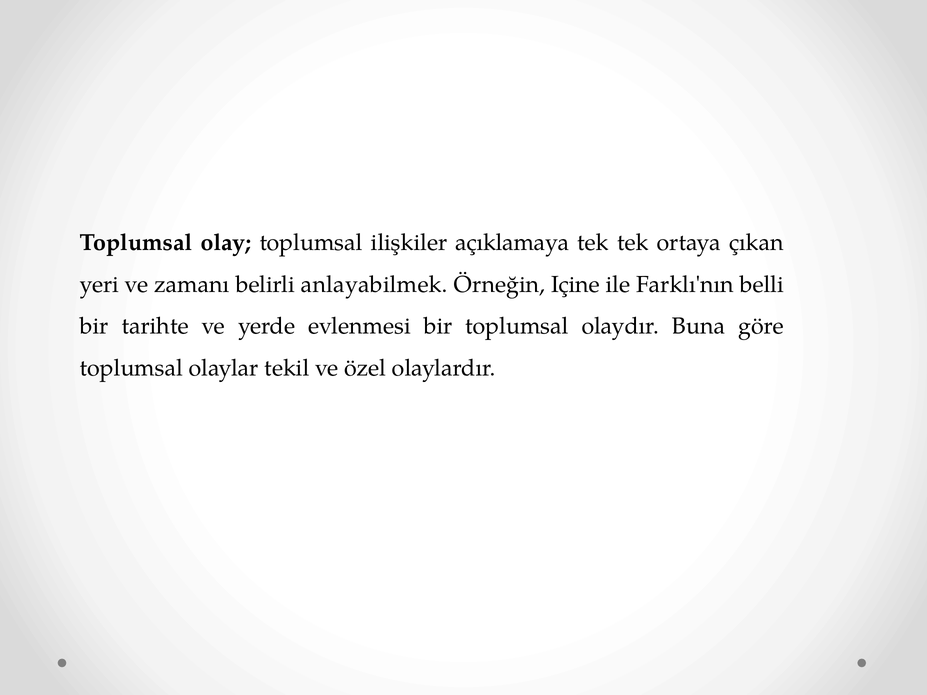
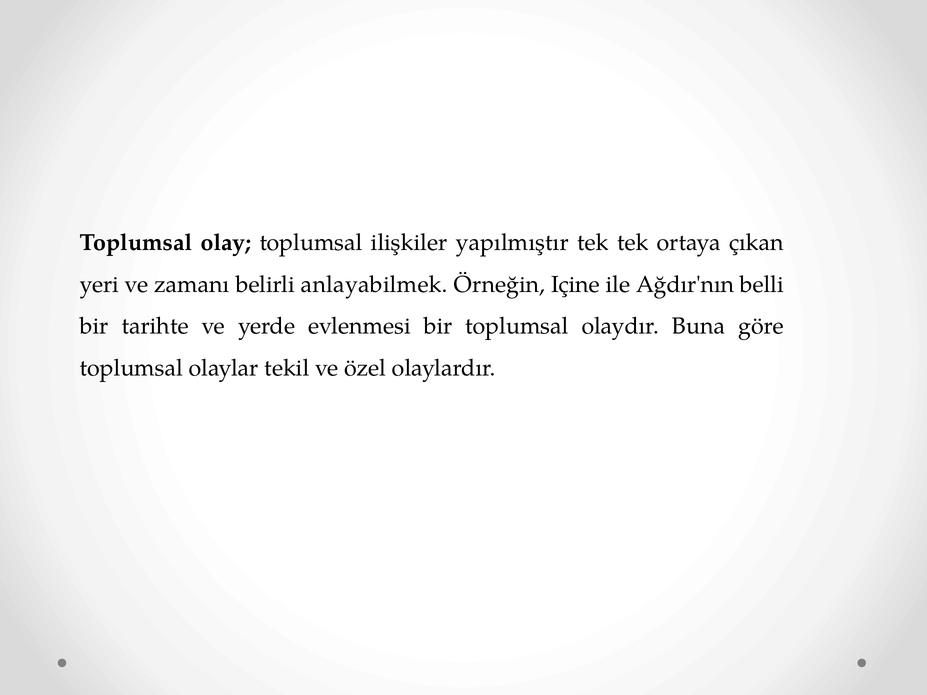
açıklamaya: açıklamaya -> yapılmıştır (512, 243)
Farklı'nın: Farklı'nın -> Ağdır'nın (685, 285)
